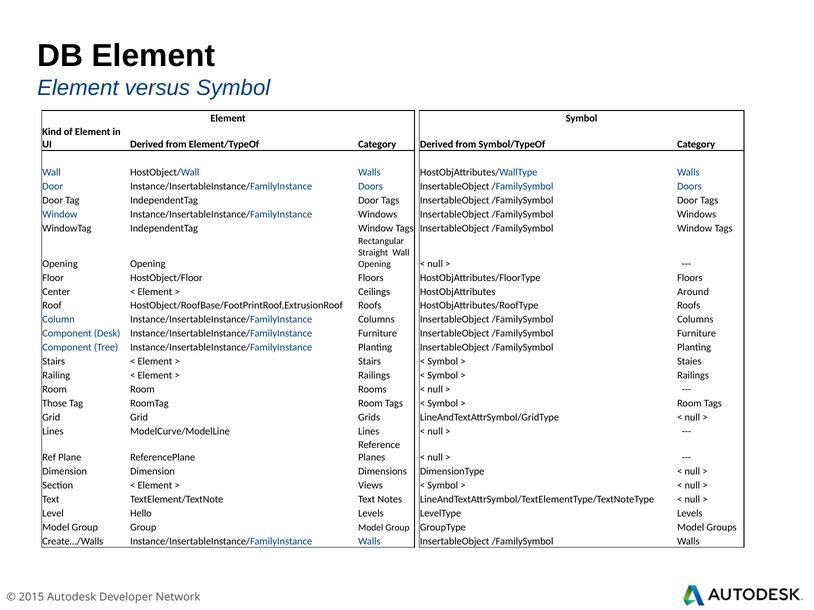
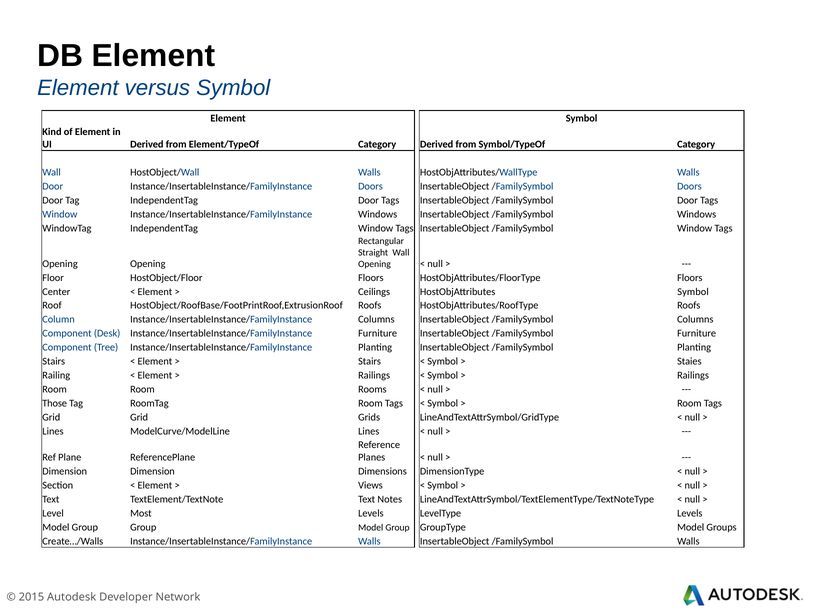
HostObjAttributes Around: Around -> Symbol (693, 292)
Hello: Hello -> Most (141, 513)
